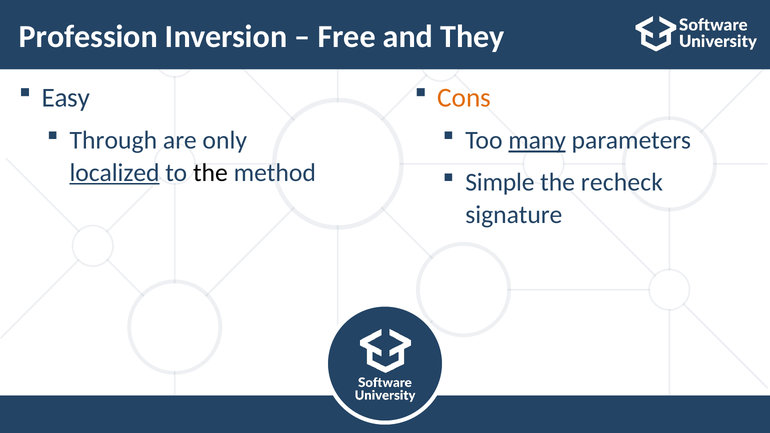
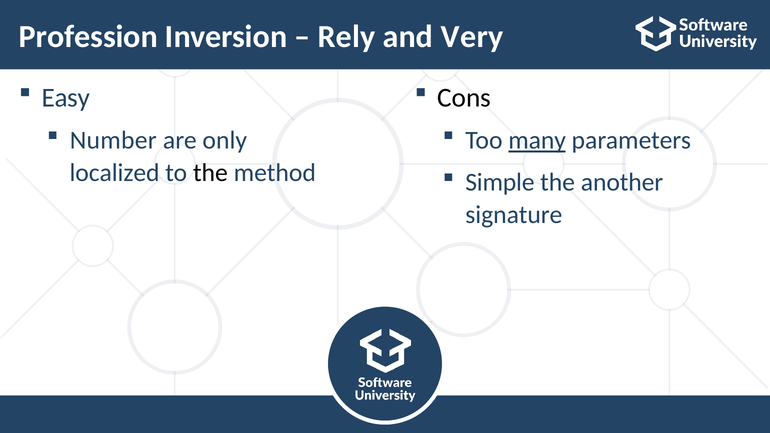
Free: Free -> Rely (346, 36)
They: They -> Very (472, 36)
Cons colour: orange -> black (464, 98)
Through: Through -> Number (113, 140)
localized underline: present -> none (115, 173)
recheck: recheck -> another (622, 182)
